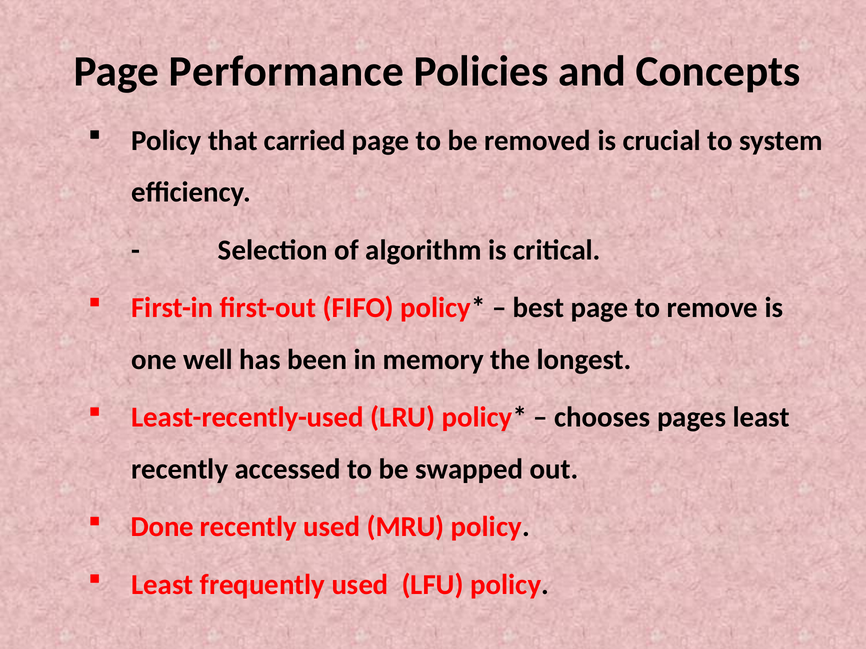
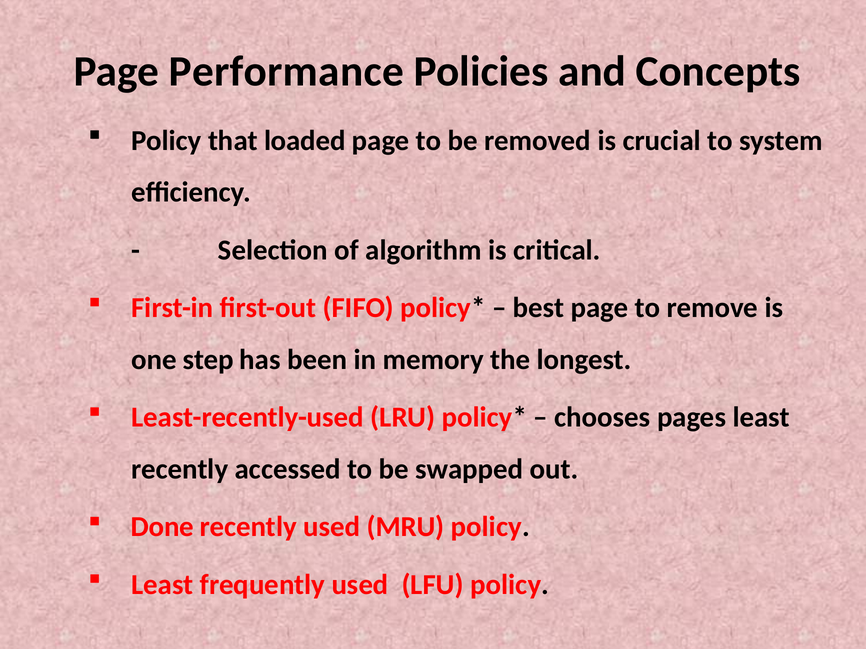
carried: carried -> loaded (305, 141)
well: well -> step (208, 360)
